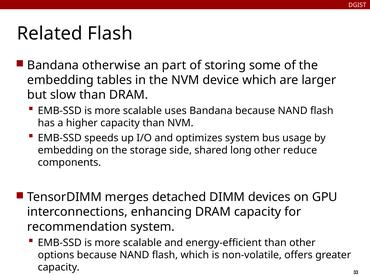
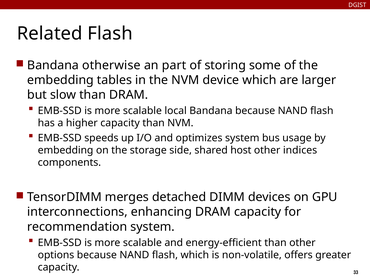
uses: uses -> local (176, 111)
long: long -> host (241, 150)
reduce: reduce -> indices (300, 150)
